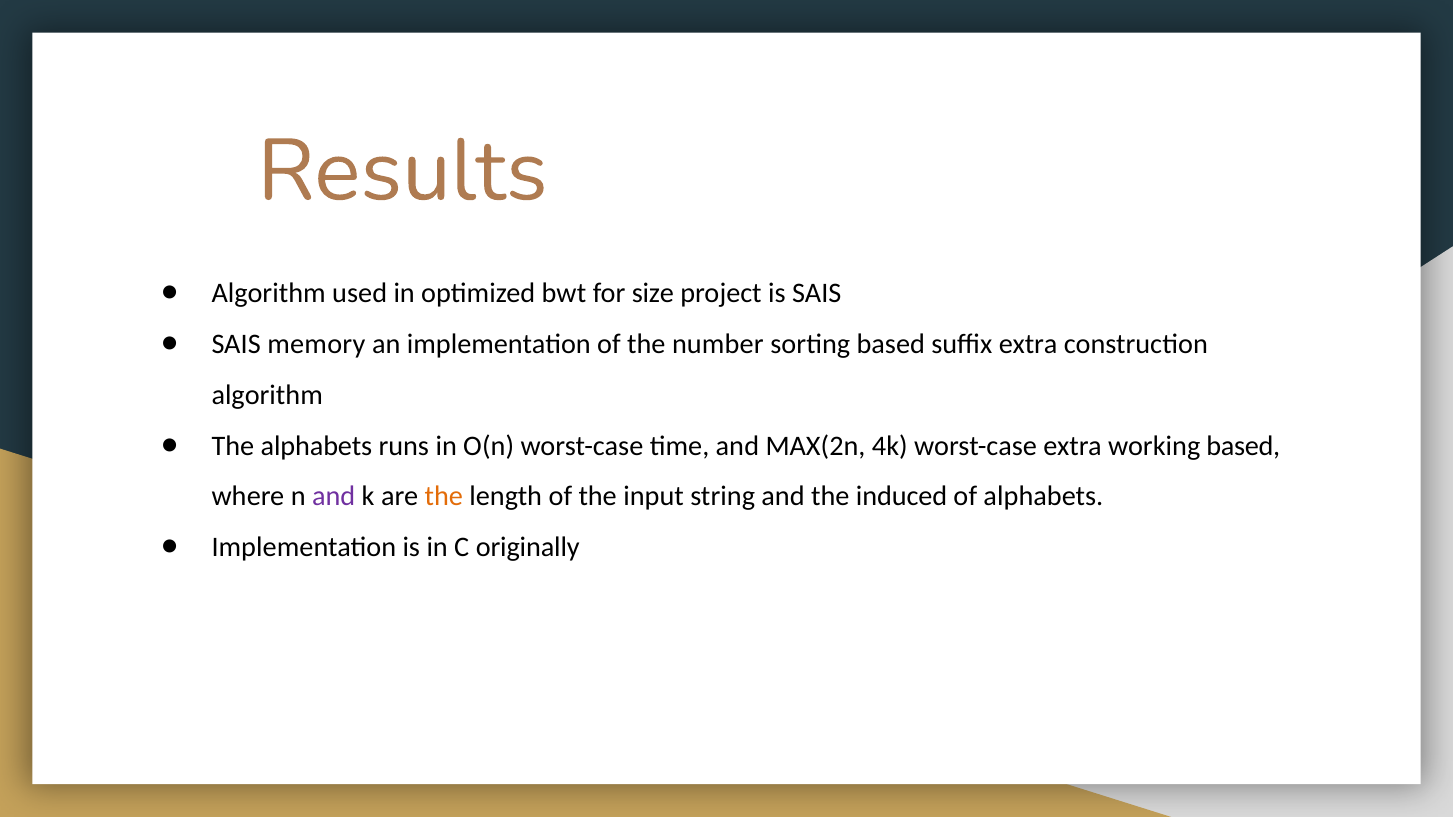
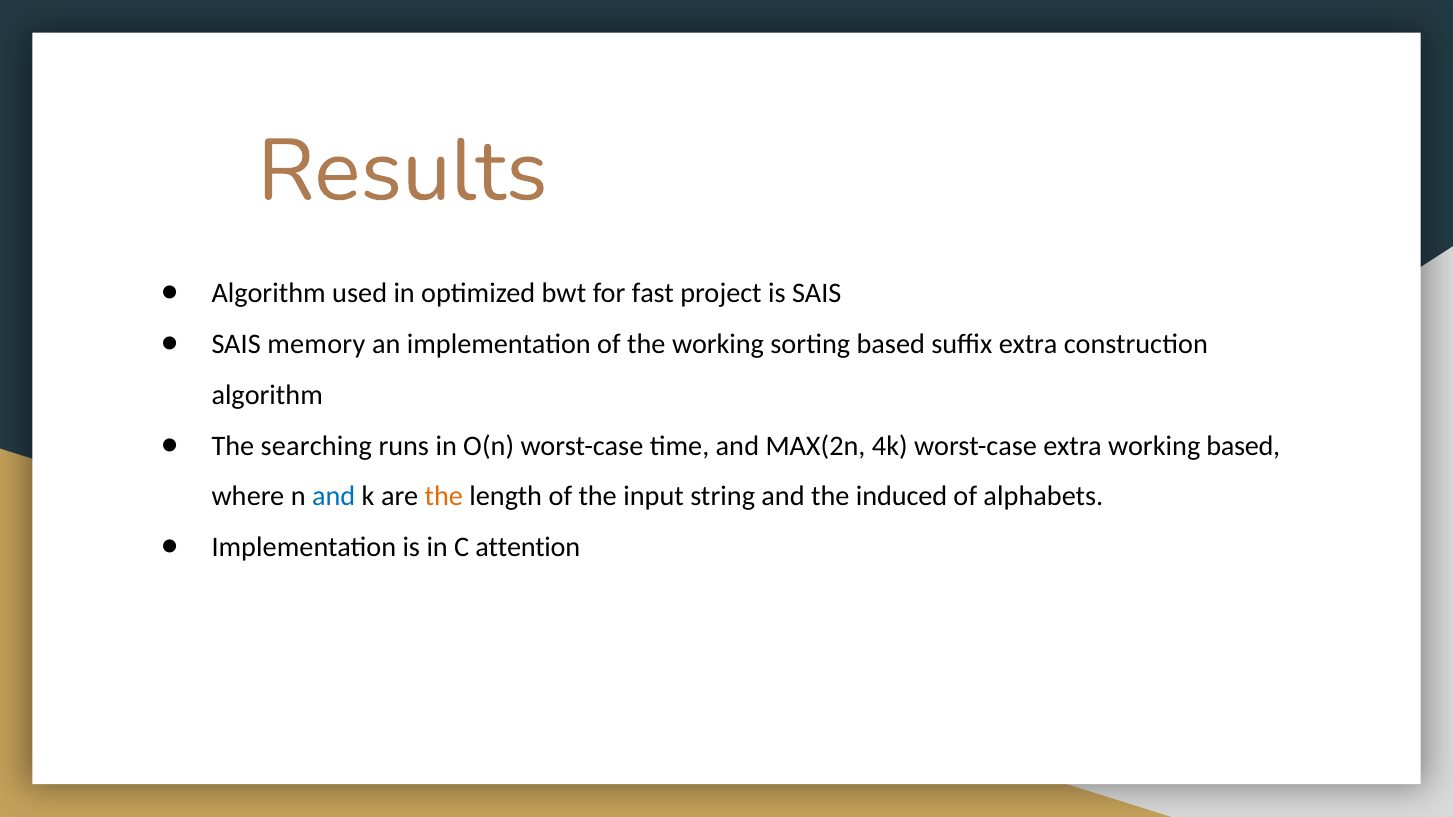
size: size -> fast (653, 293)
the number: number -> working (718, 344)
The alphabets: alphabets -> searching (316, 446)
and colour: purple -> blue (334, 497)
originally: originally -> attention (528, 548)
